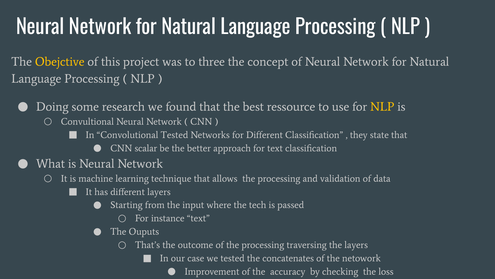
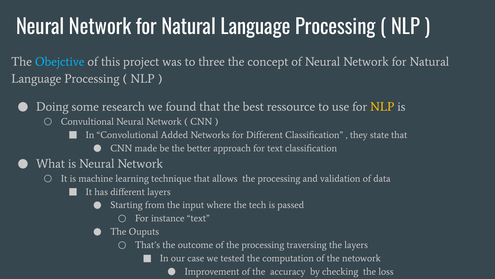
Obejctive colour: yellow -> light blue (60, 61)
Convolutional Tested: Tested -> Added (174, 135)
scalar: scalar -> made (146, 148)
concatenates: concatenates -> computation (288, 258)
